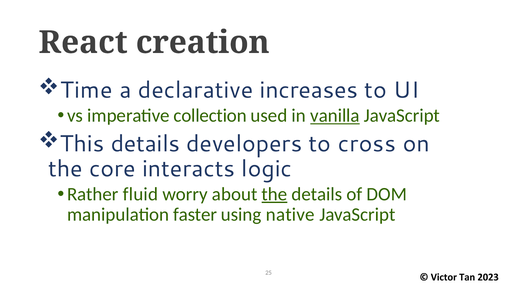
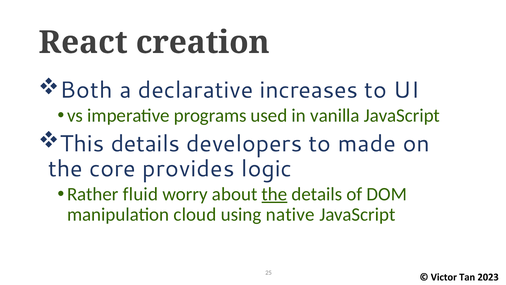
Time: Time -> Both (86, 90)
collection: collection -> programs (210, 115)
vanilla underline: present -> none (335, 115)
cross: cross -> made (367, 143)
interacts: interacts -> provides (188, 169)
faster: faster -> cloud (195, 214)
